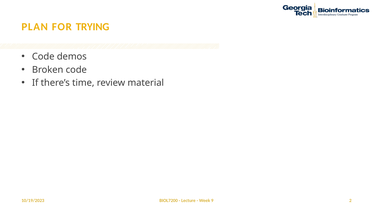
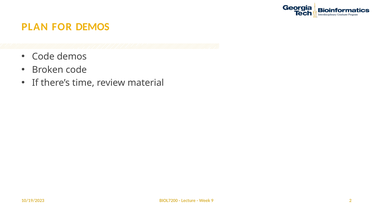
FOR TRYING: TRYING -> DEMOS (93, 27)
